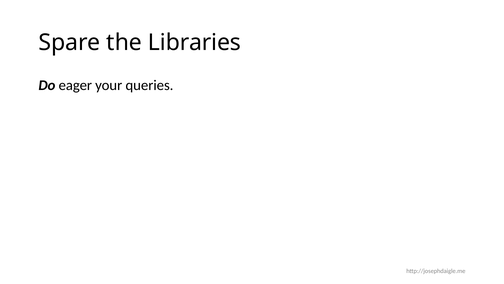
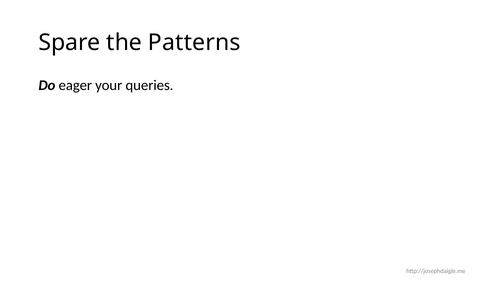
Libraries: Libraries -> Patterns (194, 42)
